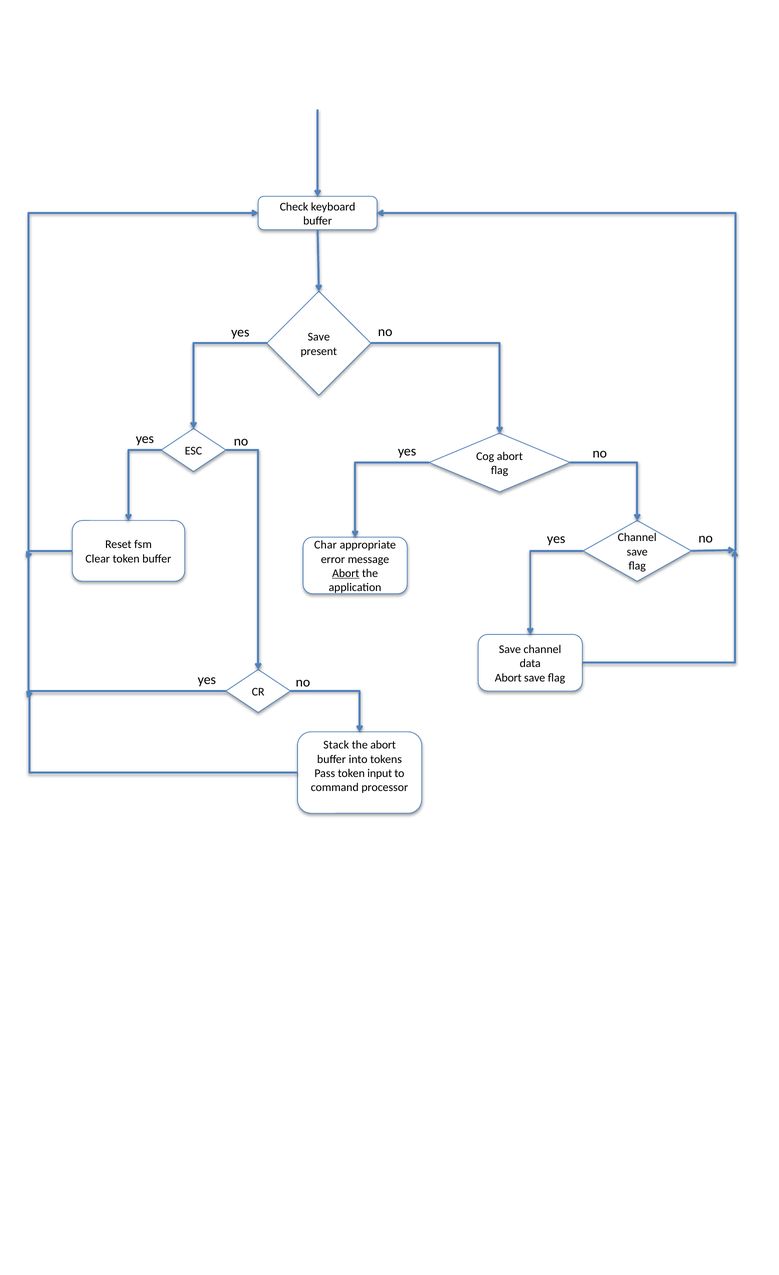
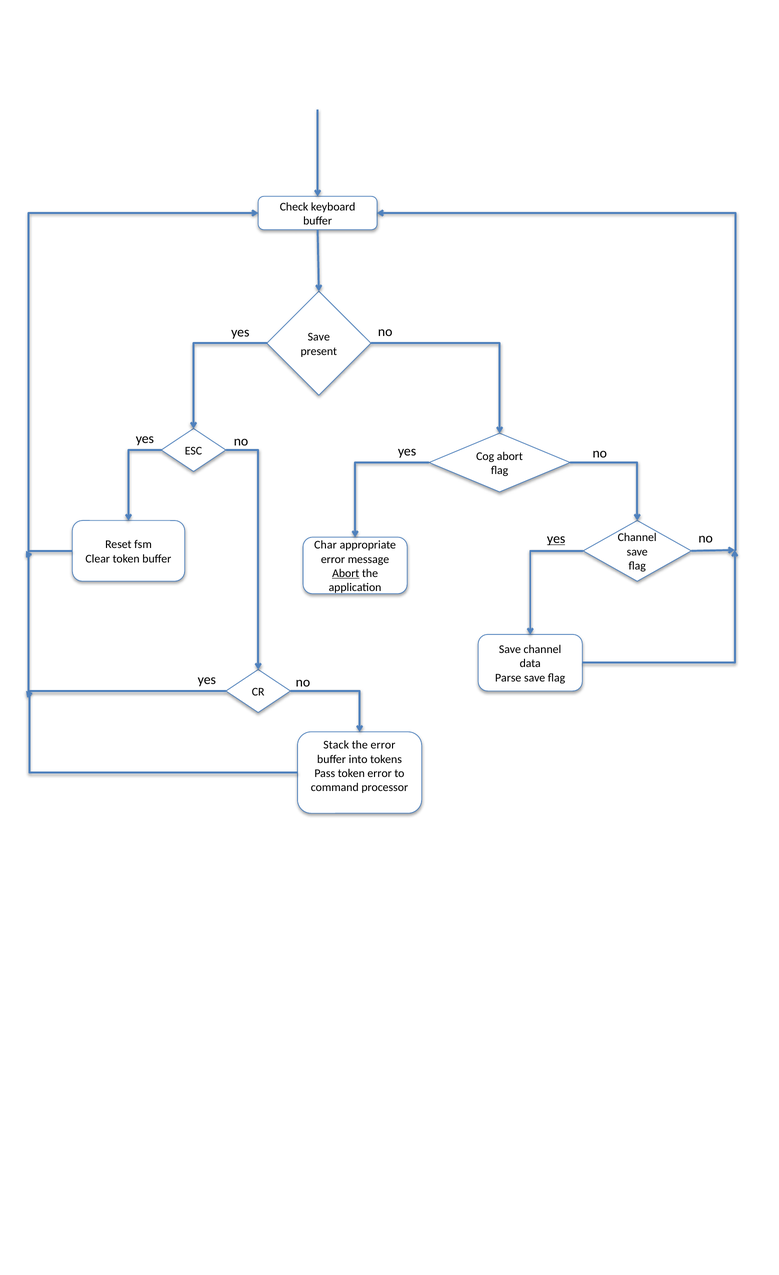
yes underline: none -> present (556, 539)
Abort: Abort -> Parse (508, 678)
the abort: abort -> error (383, 745)
token input: input -> error (380, 773)
